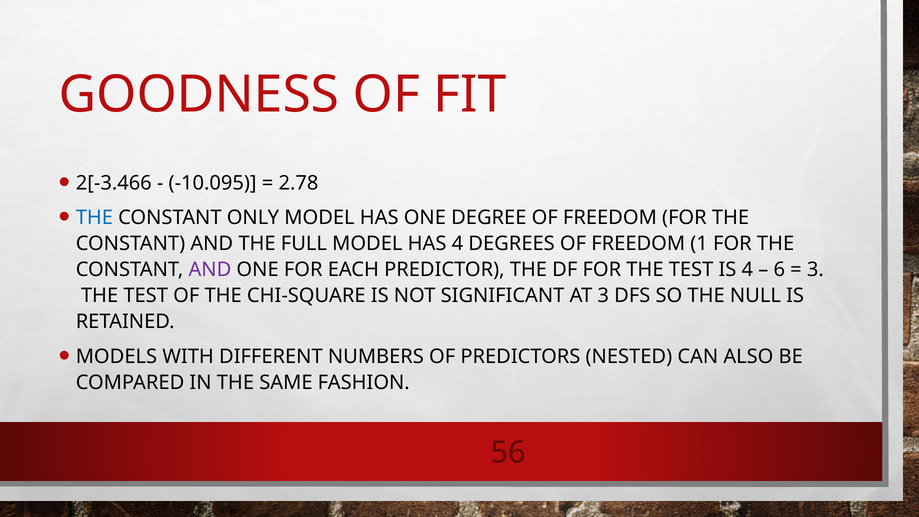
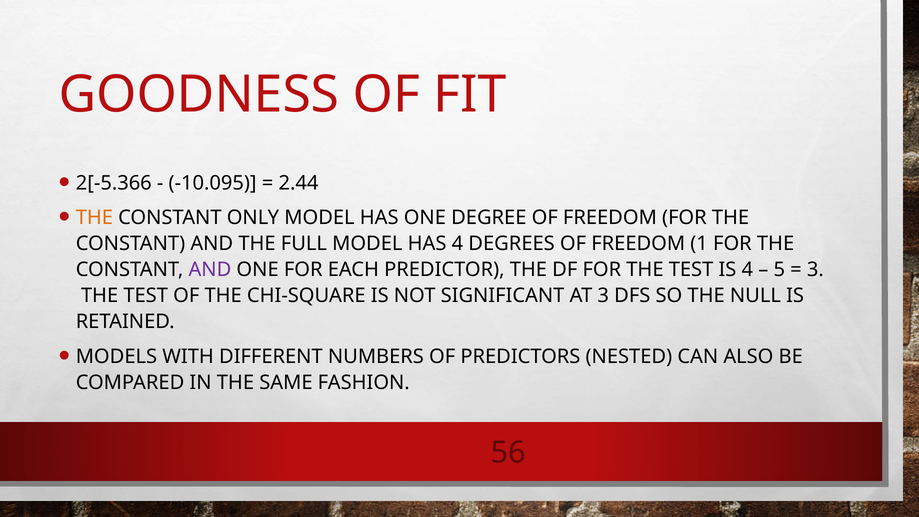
2[-3.466: 2[-3.466 -> 2[-5.366 (114, 183)
2.78: 2.78 -> 2.44 (298, 183)
THE colour: blue -> orange (94, 218)
6: 6 -> 5 (779, 270)
